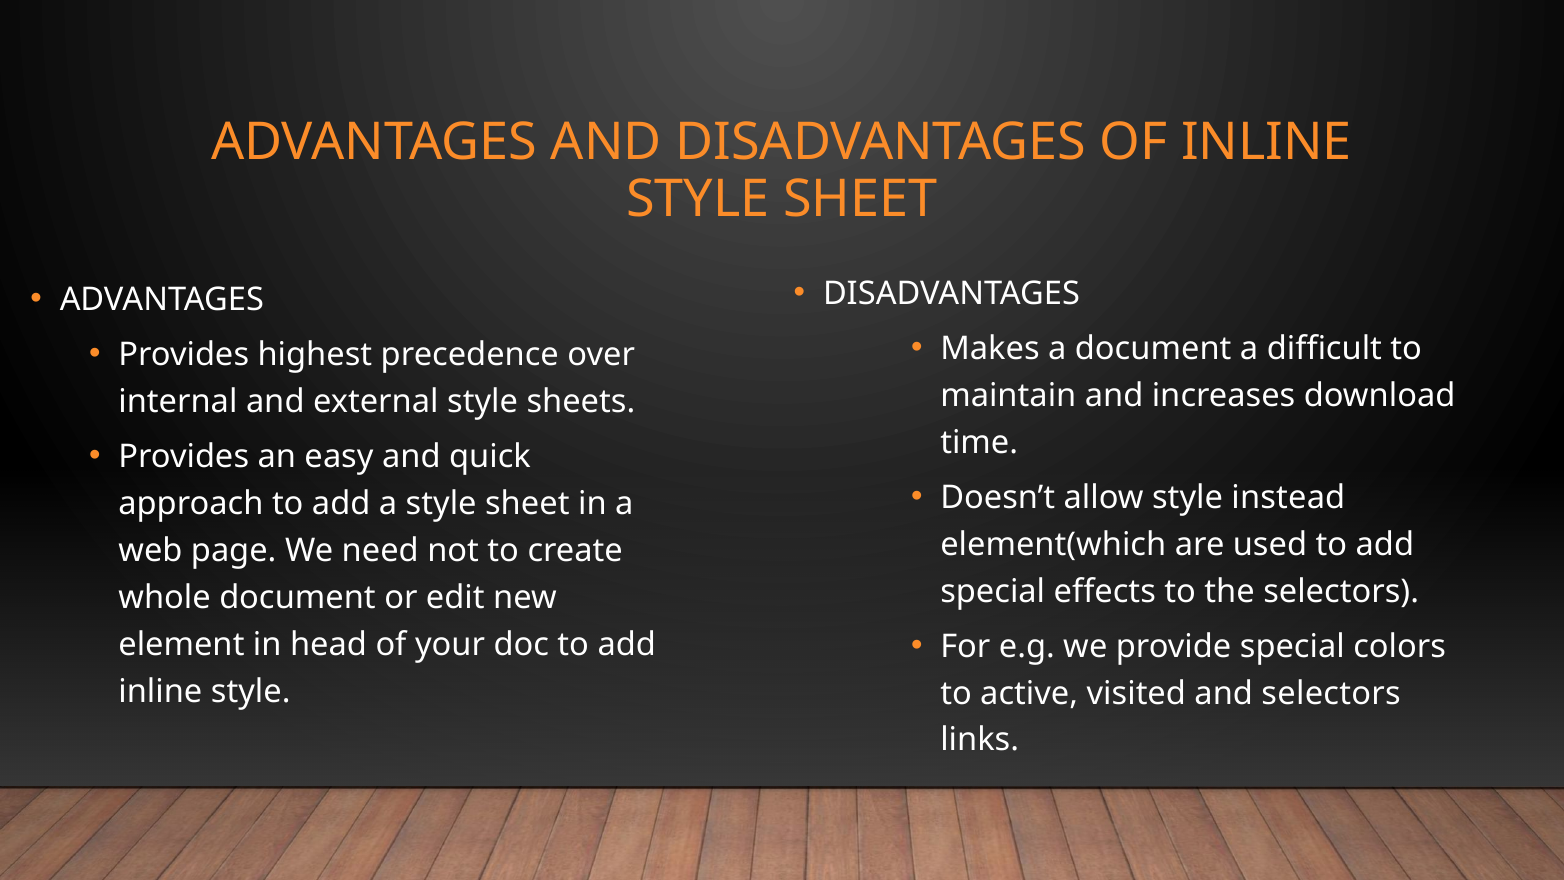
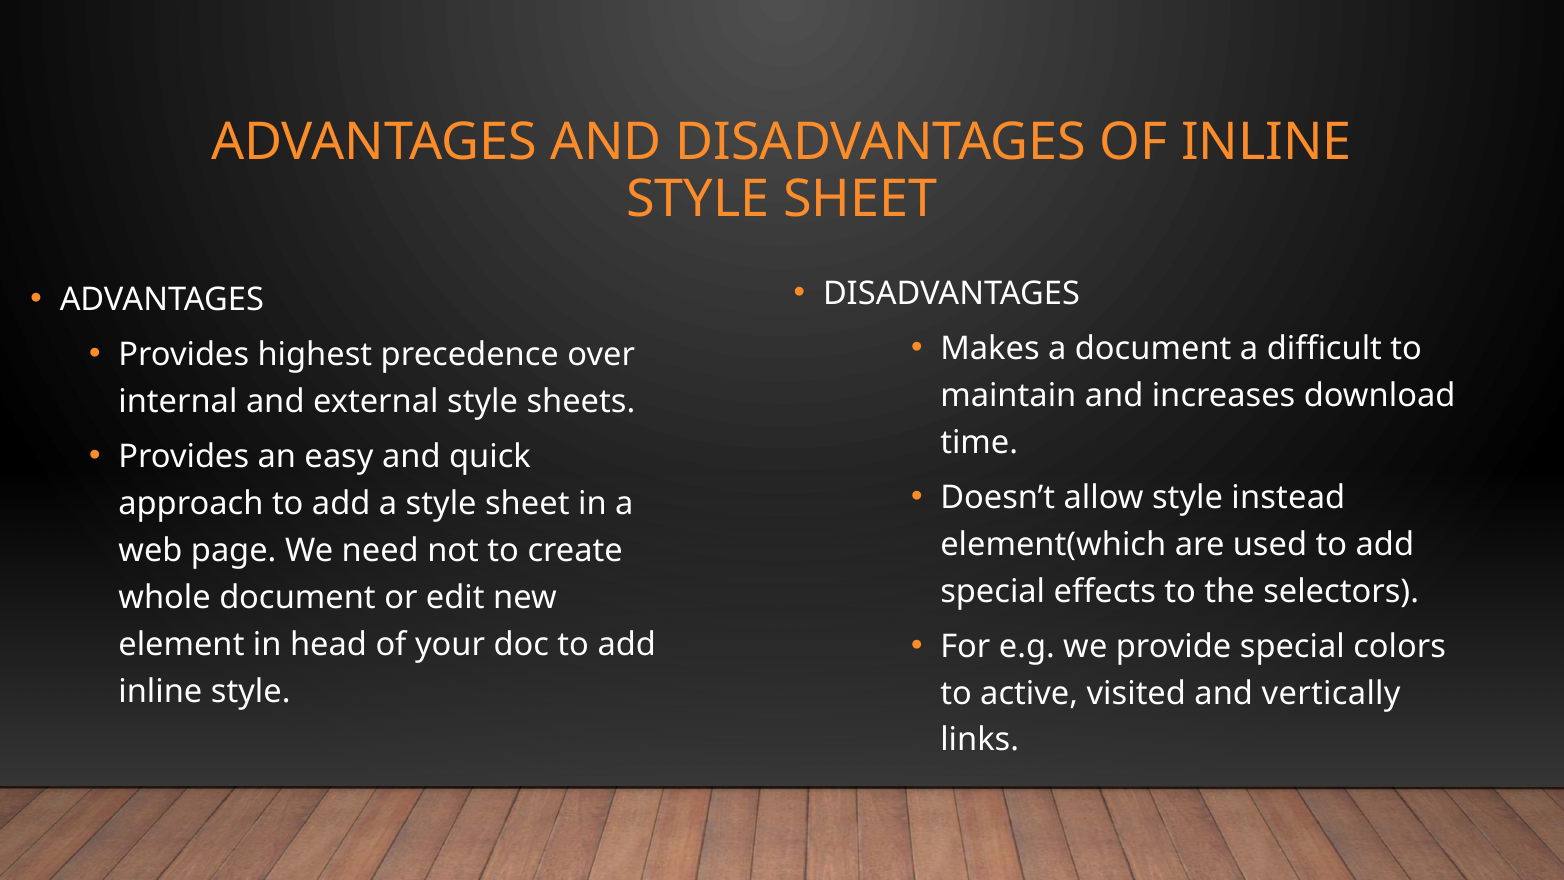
and selectors: selectors -> vertically (1331, 693)
